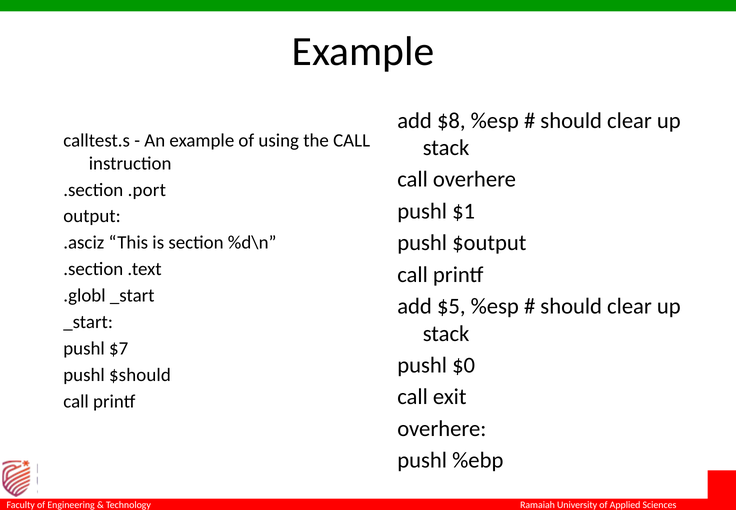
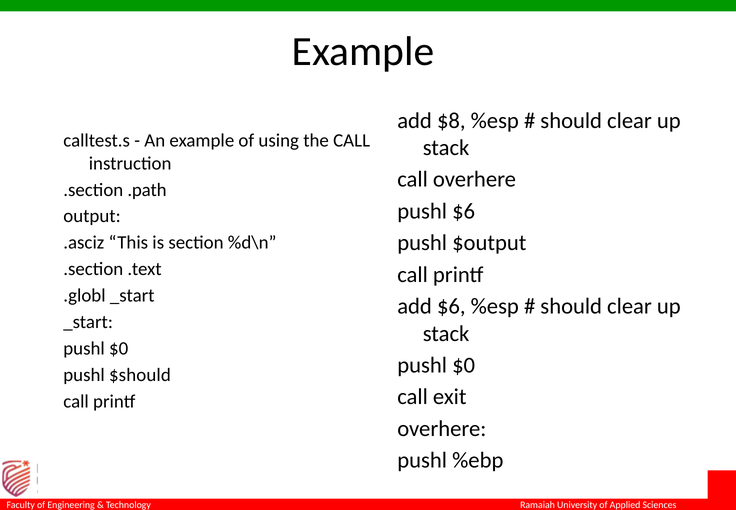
.port: .port -> .path (147, 190)
pushl $1: $1 -> $6 (464, 211)
add $5: $5 -> $6 (451, 306)
$7: $7 -> $0 (119, 348)
